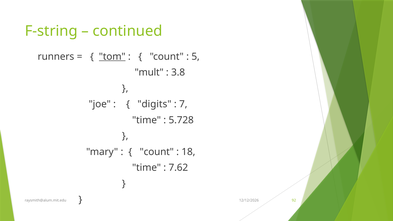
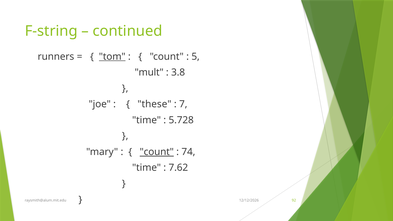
digits: digits -> these (154, 104)
count underline: none -> present (157, 152)
18: 18 -> 74 (188, 152)
